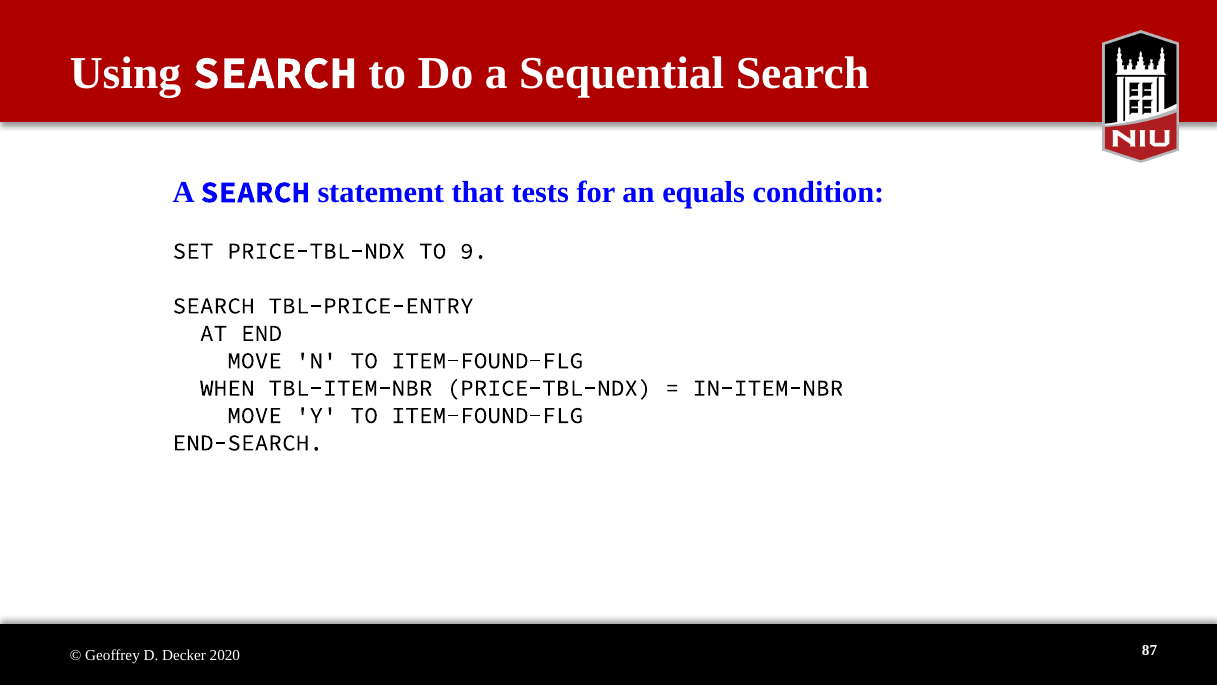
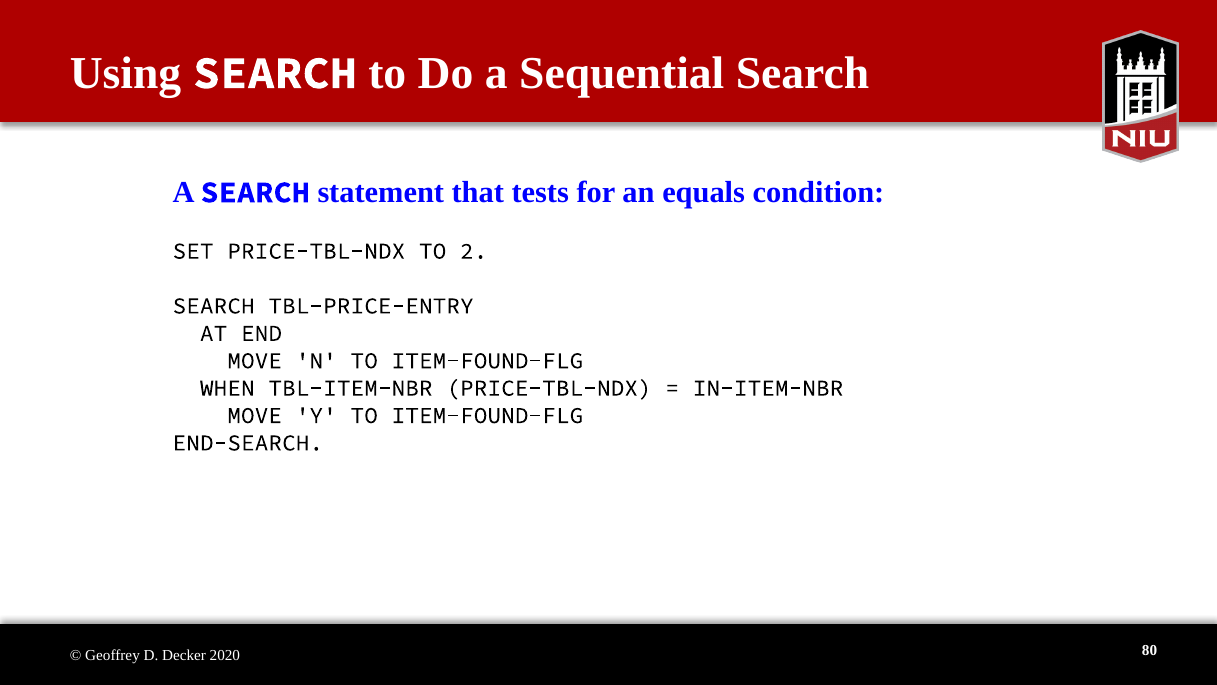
9: 9 -> 2 (474, 251)
87: 87 -> 80 (1150, 651)
